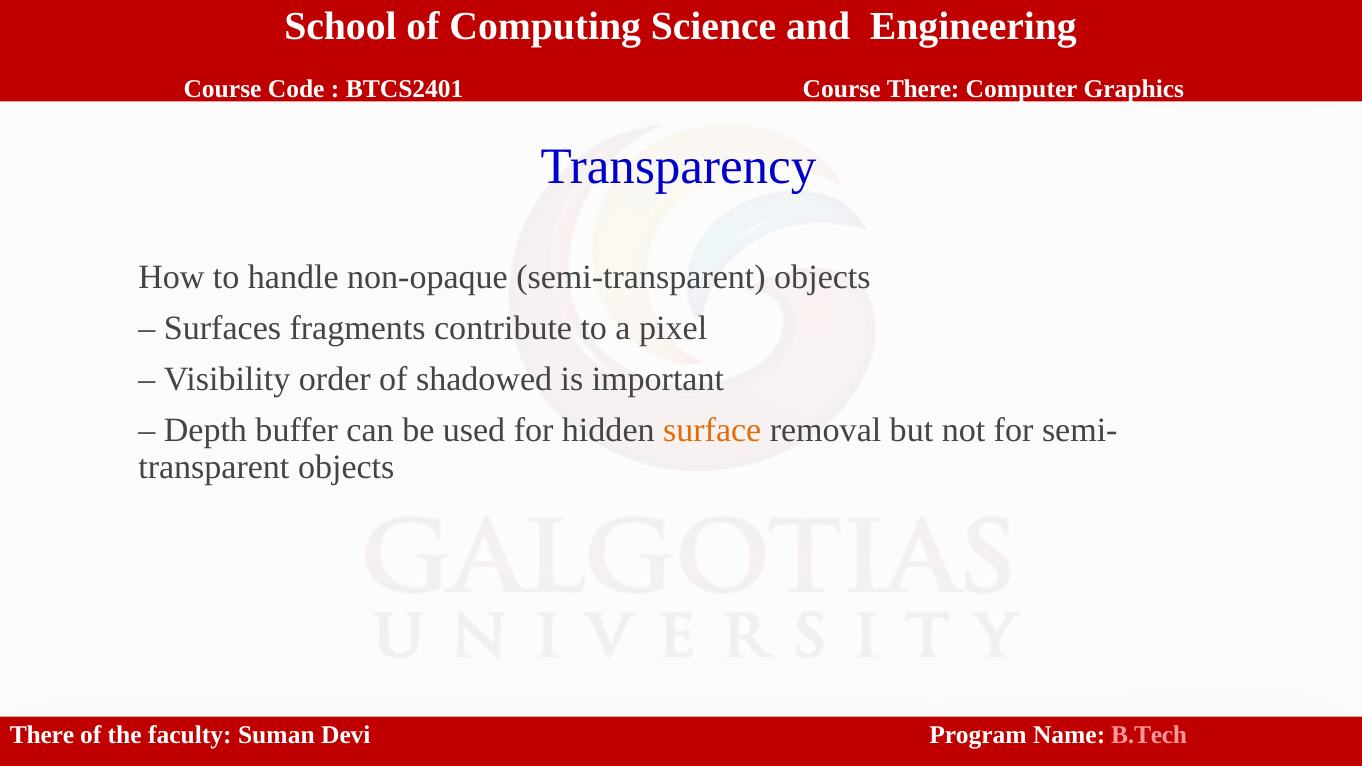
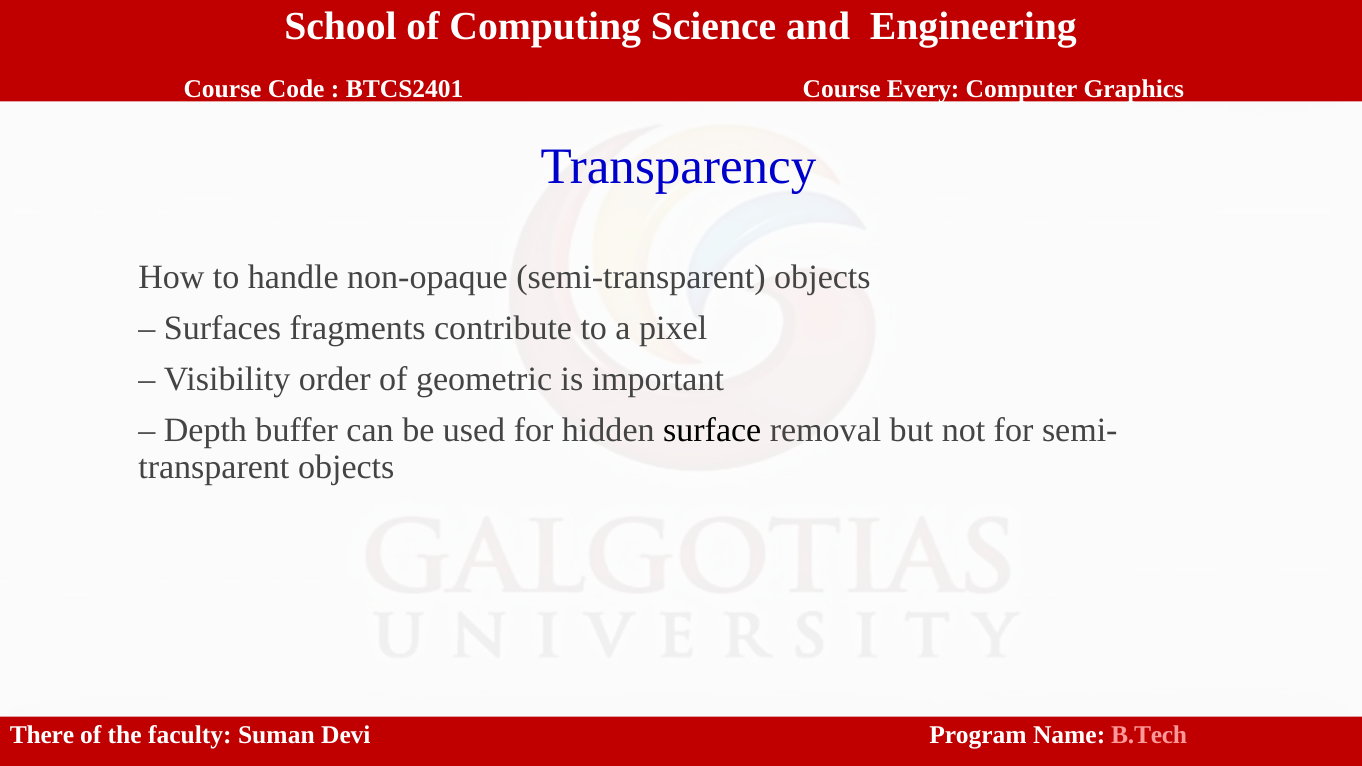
Course There: There -> Every (923, 89)
shadowed: shadowed -> geometric (484, 379)
surface colour: orange -> black (712, 430)
